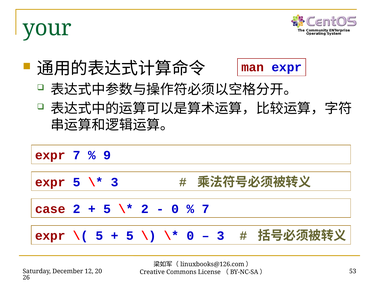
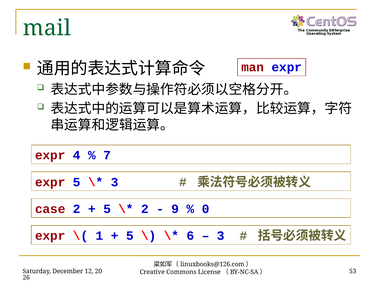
your: your -> mail (47, 28)
expr 7: 7 -> 4 (77, 155)
9: 9 -> 7 (107, 155)
0: 0 -> 9 (175, 209)
7: 7 -> 0 (206, 209)
5: 5 -> 1 (99, 236)
0: 0 -> 6 (190, 236)
